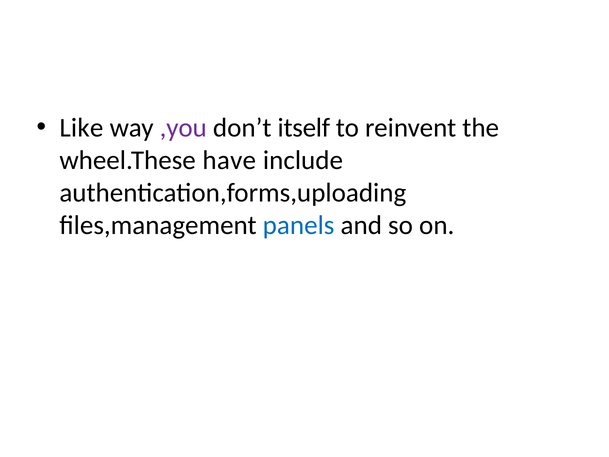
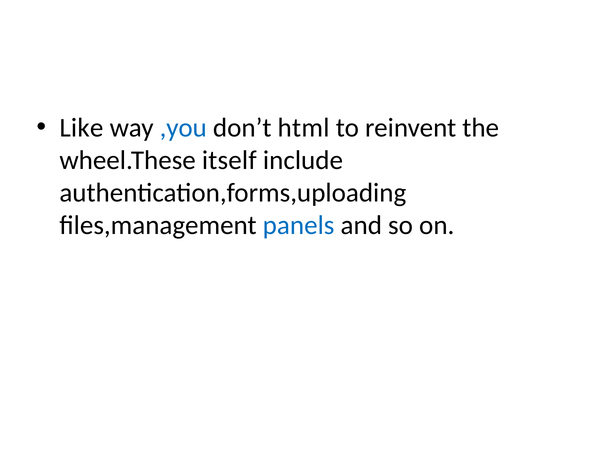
,you colour: purple -> blue (183, 128)
itself: itself -> html (304, 128)
have: have -> itself (229, 160)
